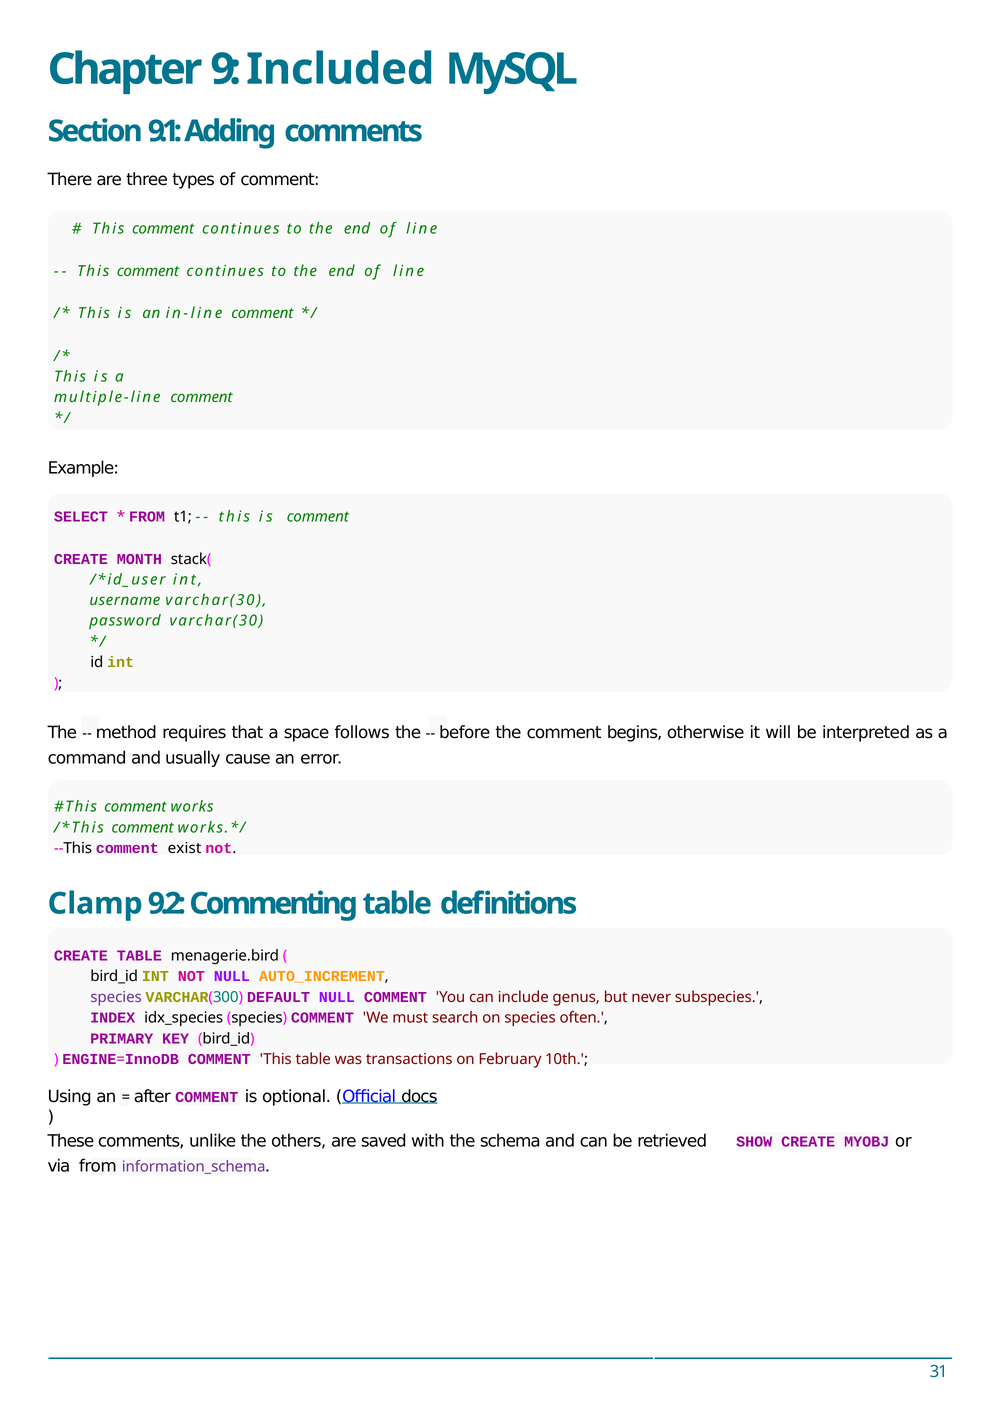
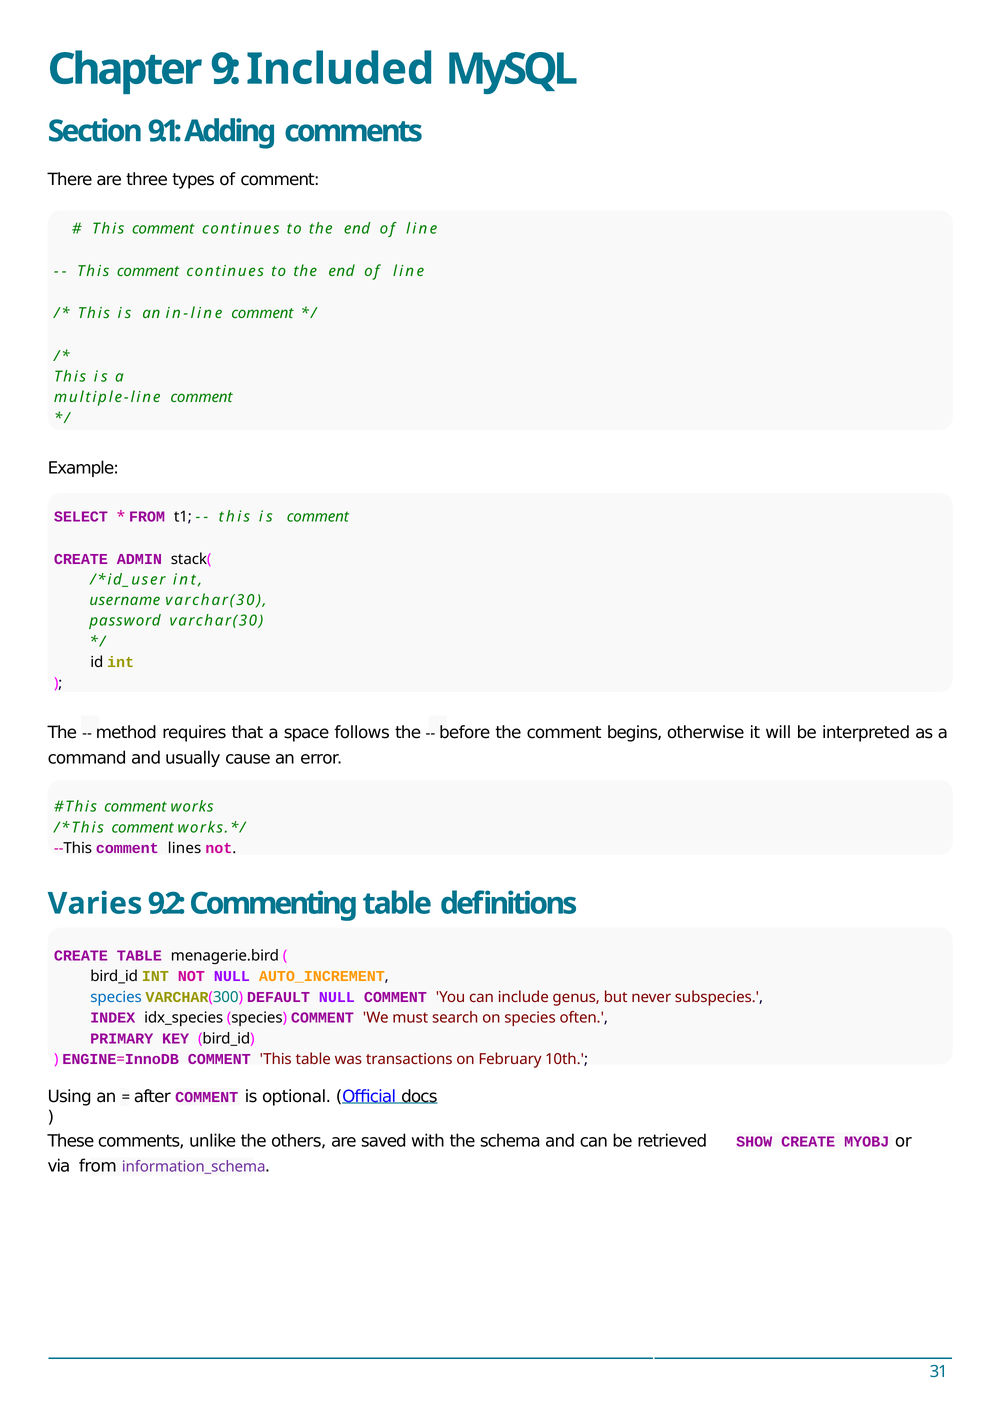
MONTH: MONTH -> ADMIN (139, 559)
exist: exist -> lines (185, 848)
Clamp: Clamp -> Varies (95, 903)
species colour: purple -> blue (116, 997)
